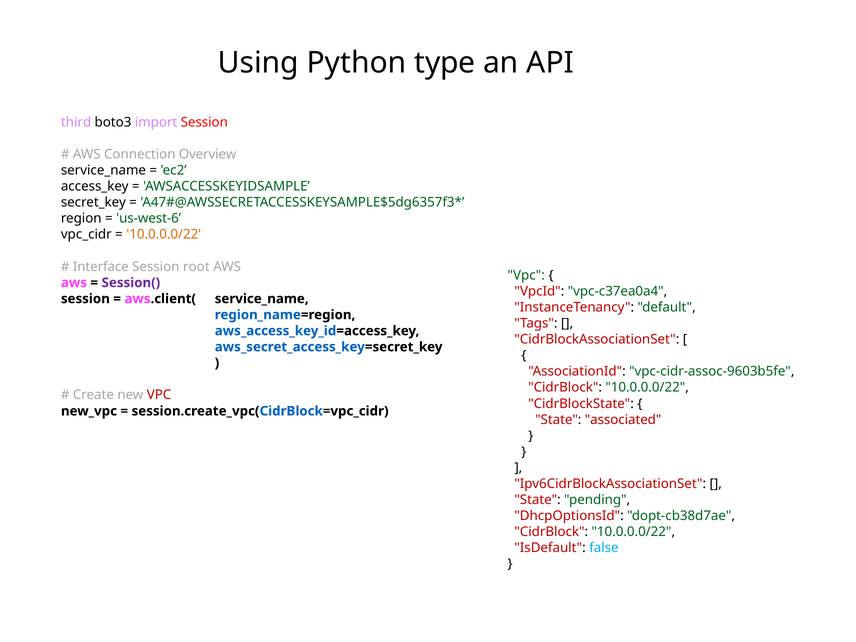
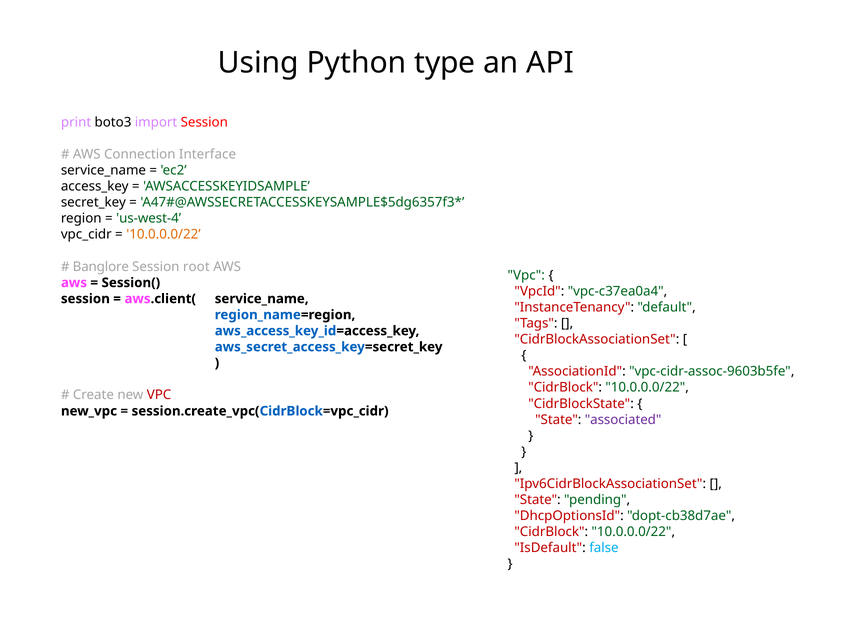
third: third -> print (76, 122)
Overview: Overview -> Interface (208, 154)
us-west-6: us-west-6 -> us-west-4 (149, 219)
Interface: Interface -> Banglore (101, 267)
Session( colour: purple -> black (131, 283)
associated colour: red -> purple (623, 420)
